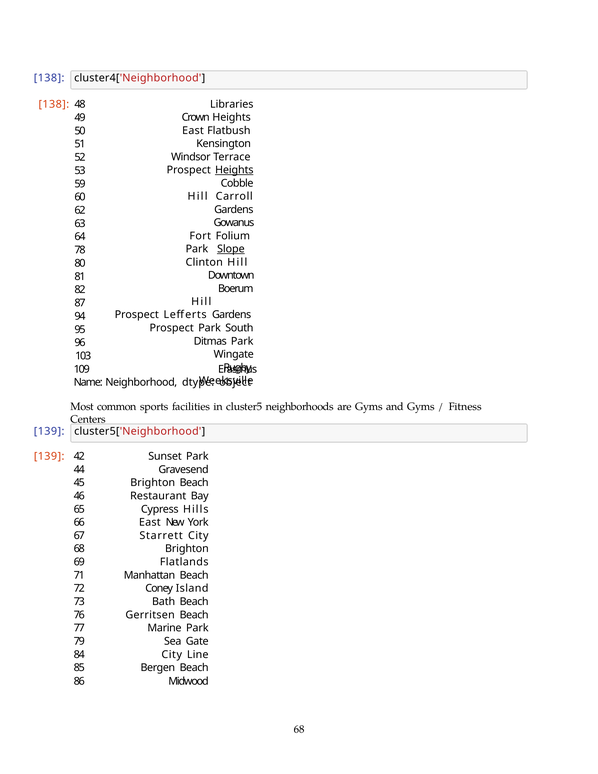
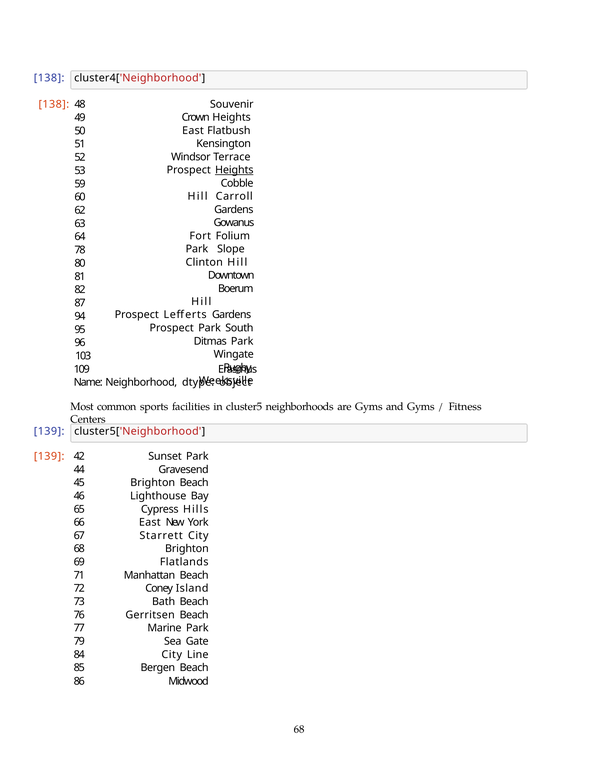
Libraries: Libraries -> Souvenir (232, 104)
Slope underline: present -> none (231, 249)
Restaurant: Restaurant -> Lighthouse (158, 496)
